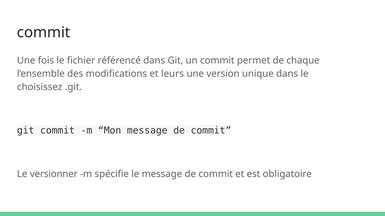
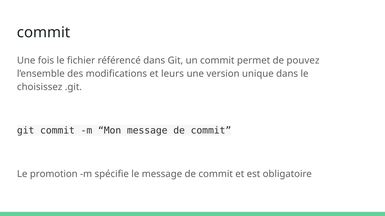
chaque: chaque -> pouvez (303, 61)
versionner: versionner -> promotion (54, 174)
